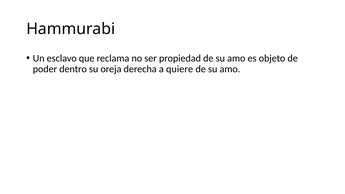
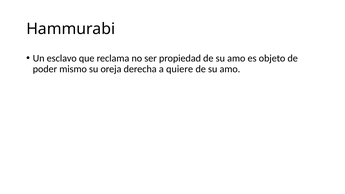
dentro: dentro -> mismo (73, 69)
